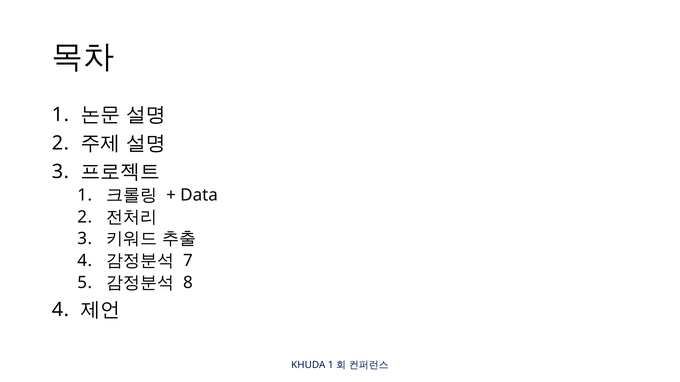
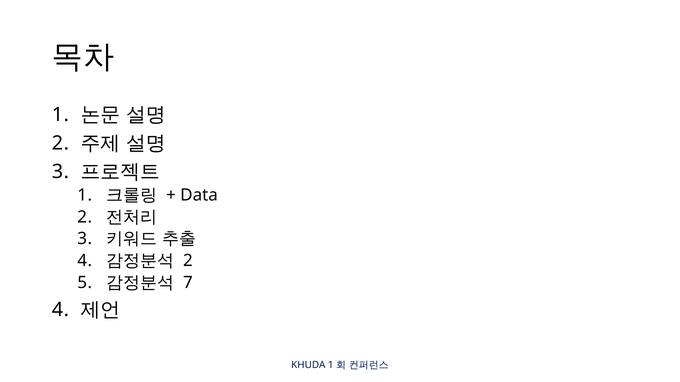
7: 7 -> 2 (188, 261)
8: 8 -> 7 (188, 283)
